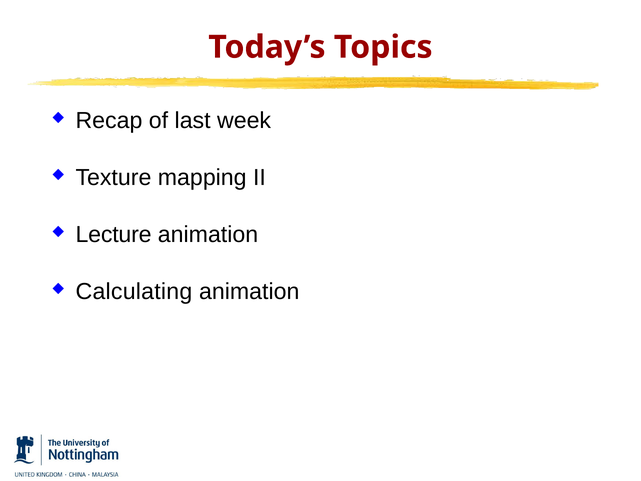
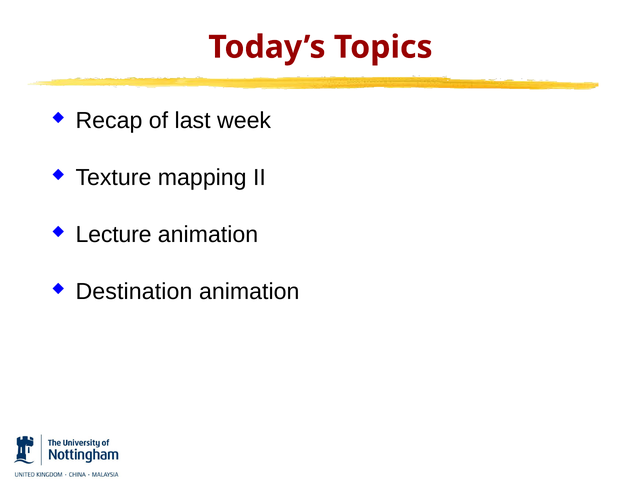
Calculating: Calculating -> Destination (134, 292)
